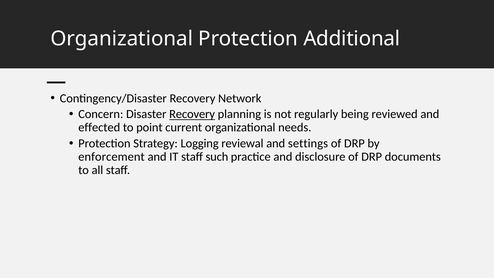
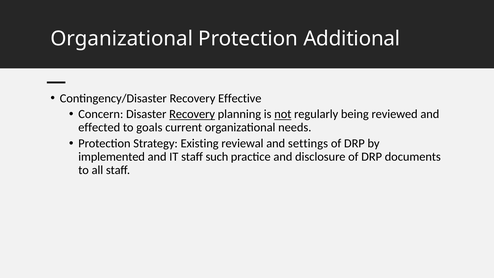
Network: Network -> Effective (240, 98)
not underline: none -> present (283, 114)
point: point -> goals (149, 128)
Logging: Logging -> Existing (200, 143)
enforcement: enforcement -> implemented (112, 157)
